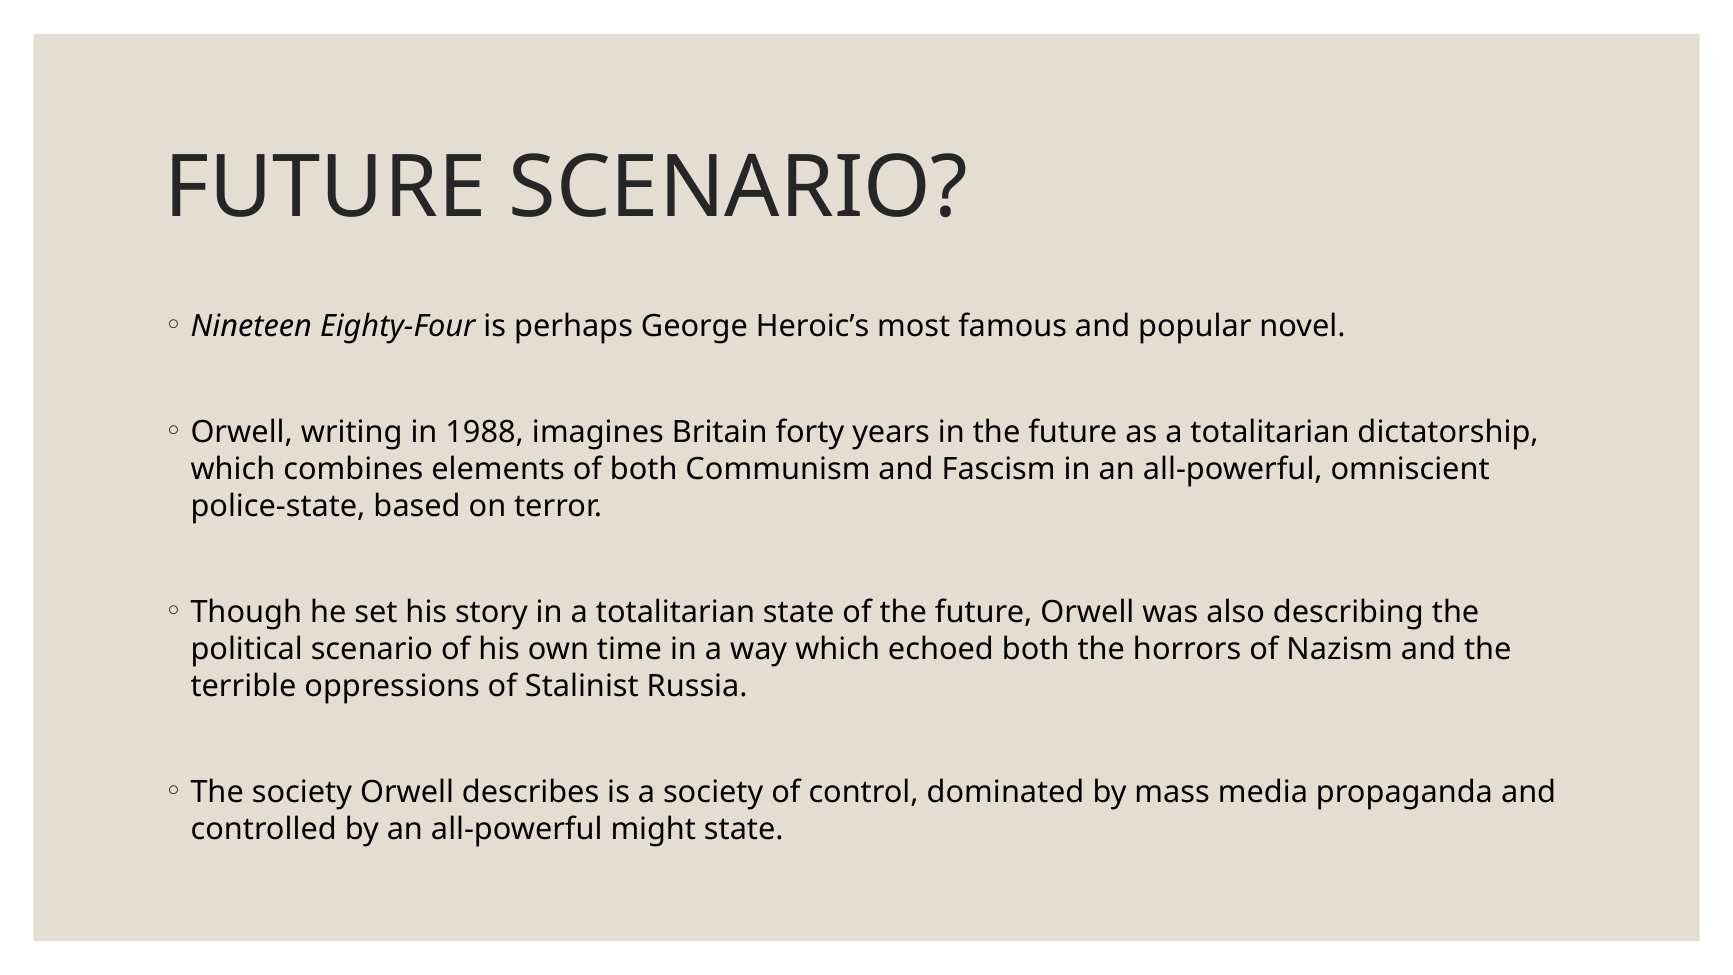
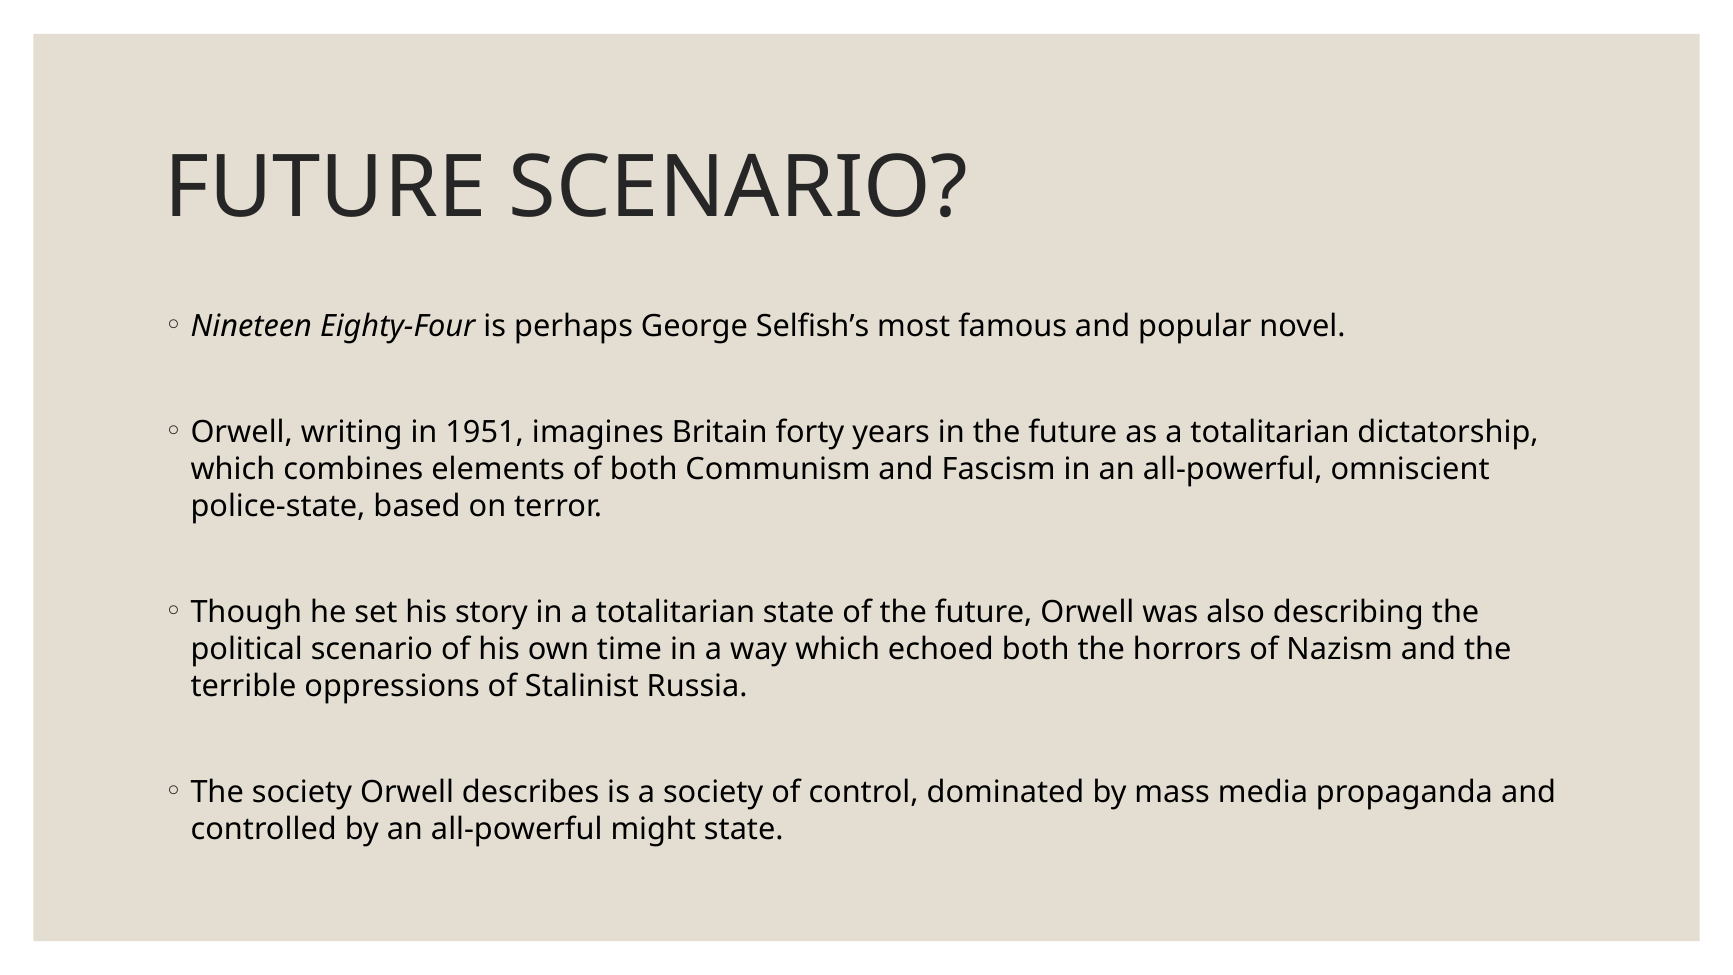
Heroic’s: Heroic’s -> Selfish’s (813, 326)
1988: 1988 -> 1951 (485, 432)
